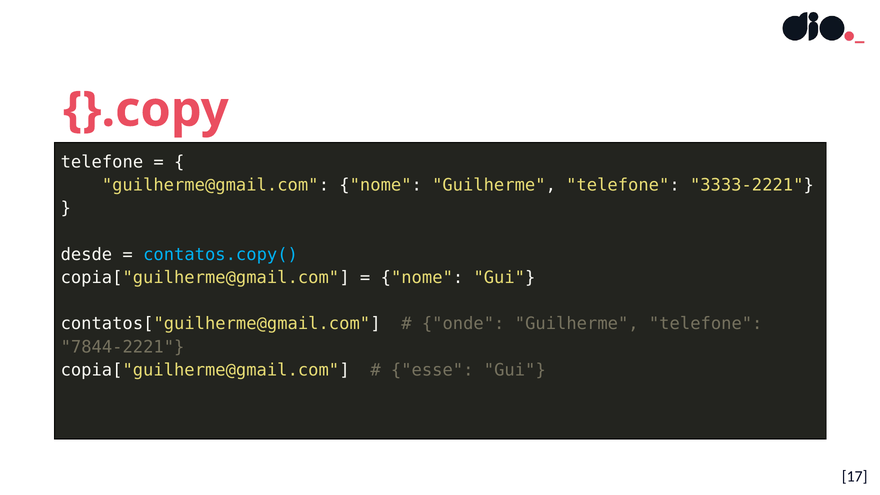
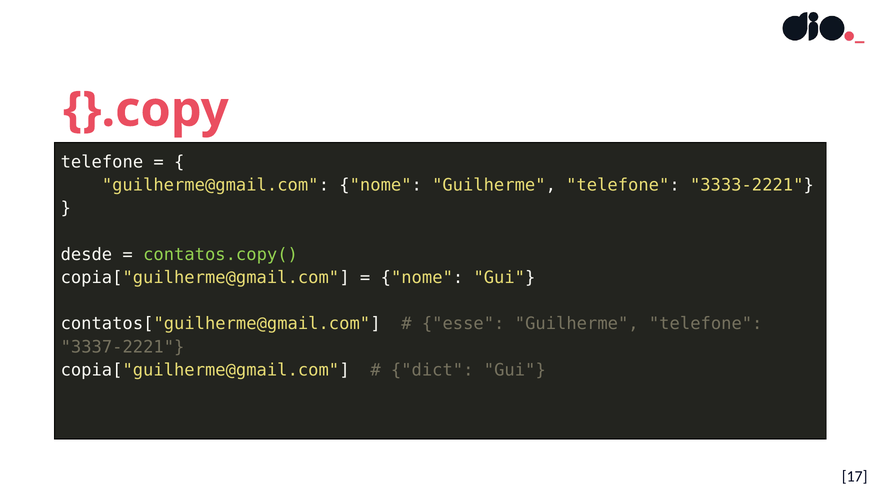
contatos.copy( colour: light blue -> light green (221, 254)
onde: onde -> esse (463, 324)
7844-2221: 7844-2221 -> 3337-2221 (123, 347)
esse: esse -> dict (432, 370)
